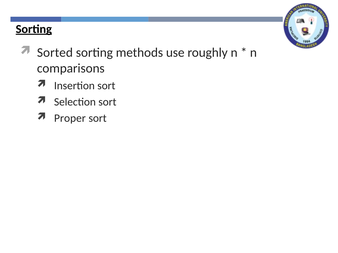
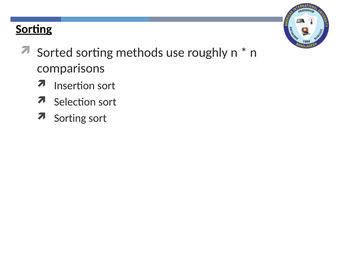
Proper: Proper -> Sorting (70, 118)
